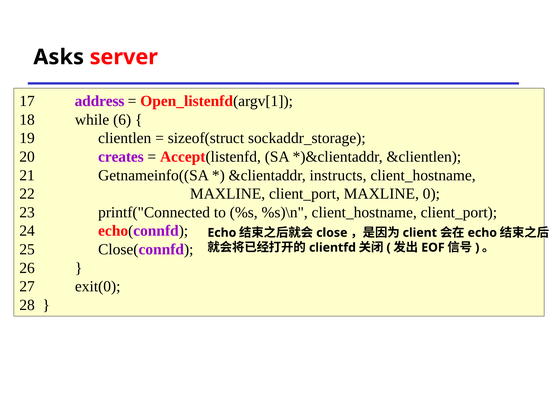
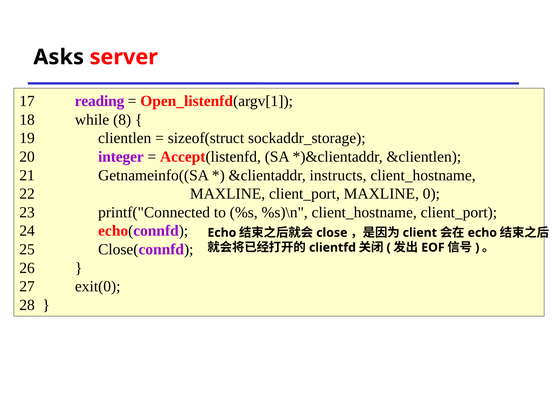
address: address -> reading (100, 101)
6: 6 -> 8 (122, 120)
creates: creates -> integer (121, 157)
